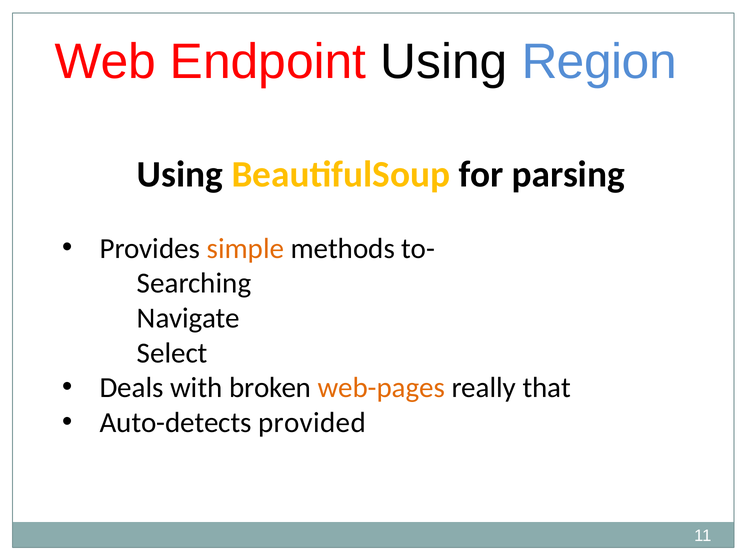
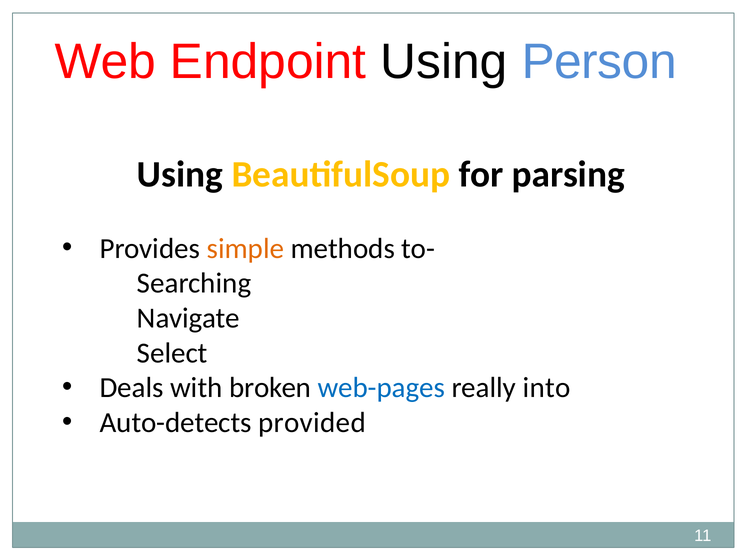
Region: Region -> Person (599, 62)
web-pages colour: orange -> blue (381, 388)
that: that -> into (547, 388)
